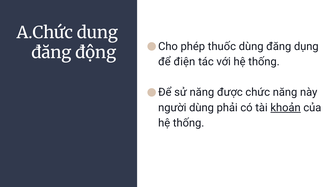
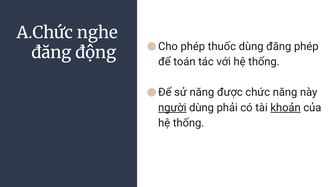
dung: dung -> nghe (97, 33)
đăng dụng: dụng -> phép (306, 47)
điện: điện -> toán (184, 62)
người underline: none -> present (172, 108)
